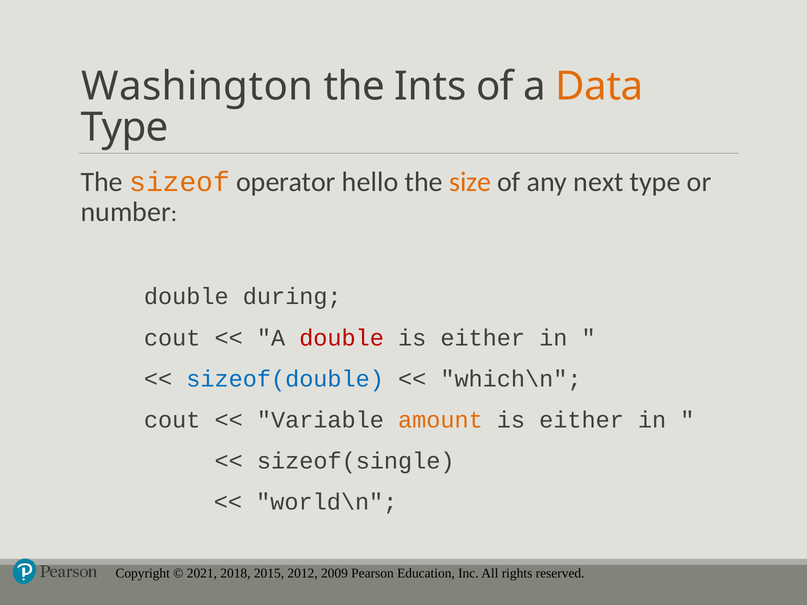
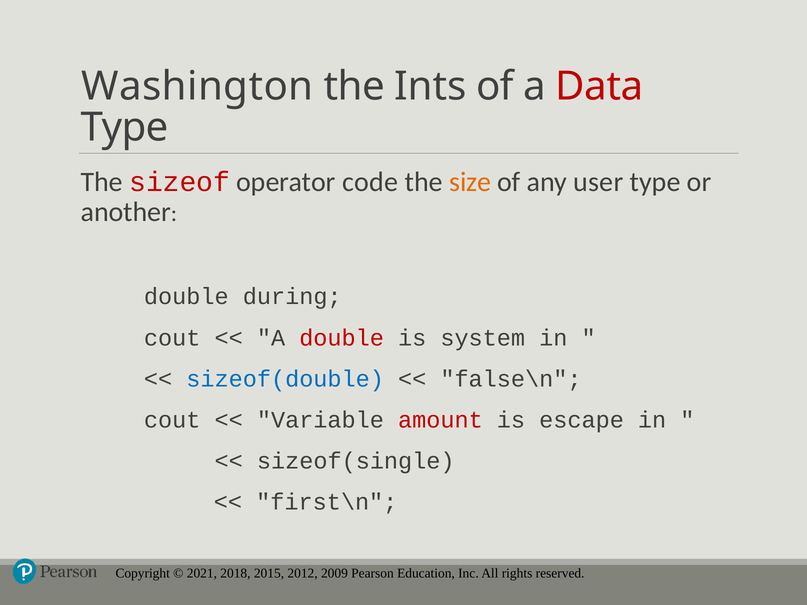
Data colour: orange -> red (599, 87)
sizeof colour: orange -> red (180, 182)
hello: hello -> code (370, 182)
next: next -> user (598, 182)
number: number -> another (126, 212)
either: either -> system (483, 338)
which\n: which\n -> false\n (511, 379)
amount colour: orange -> red (440, 420)
either: either -> escape (582, 420)
world\n: world\n -> first\n (327, 502)
